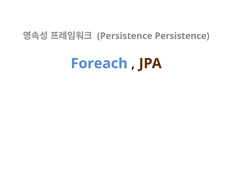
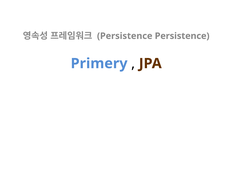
Foreach: Foreach -> Primery (99, 64)
